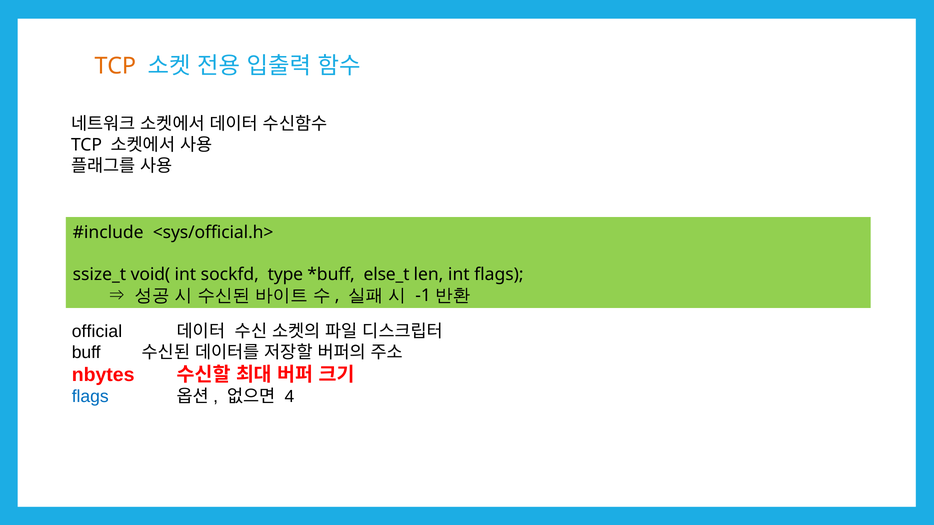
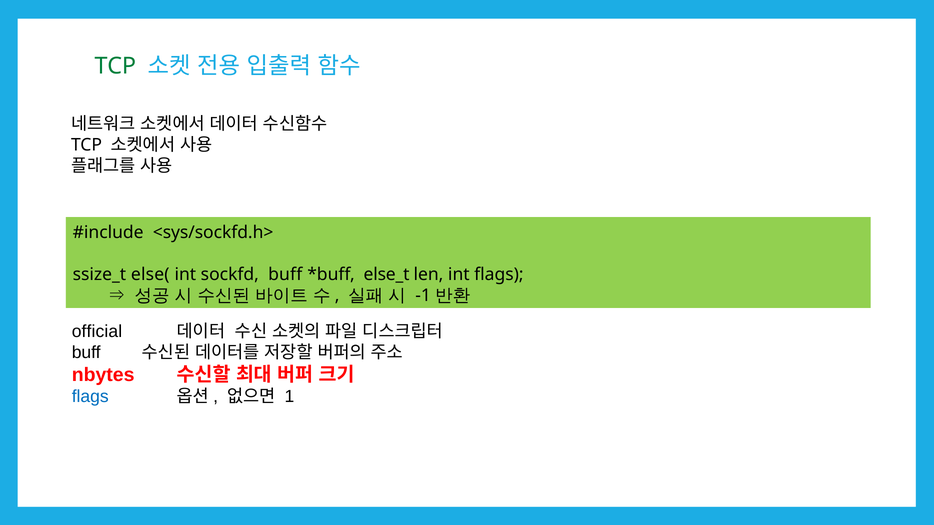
TCP colour: orange -> green (115, 66)
<sys/official.h>: <sys/official.h> -> <sys/sockfd.h> (213, 232)
void(: void( -> else( (150, 274)
sockfd type: type -> buff (285, 274)
4: 4 -> 1 (289, 397)
